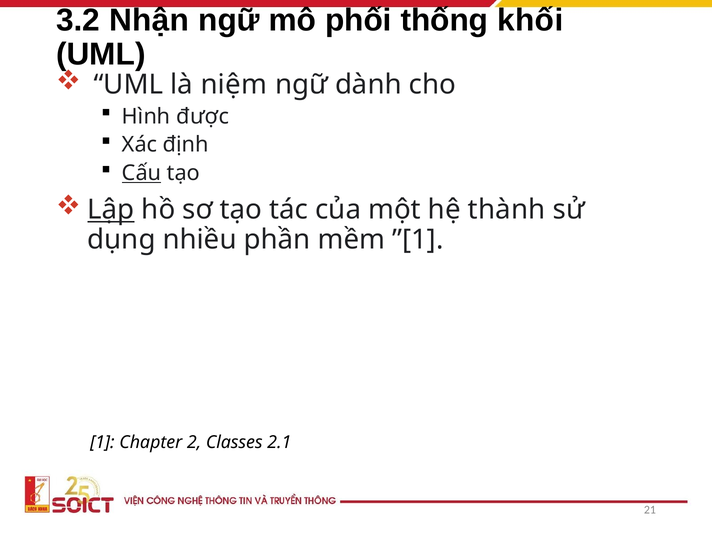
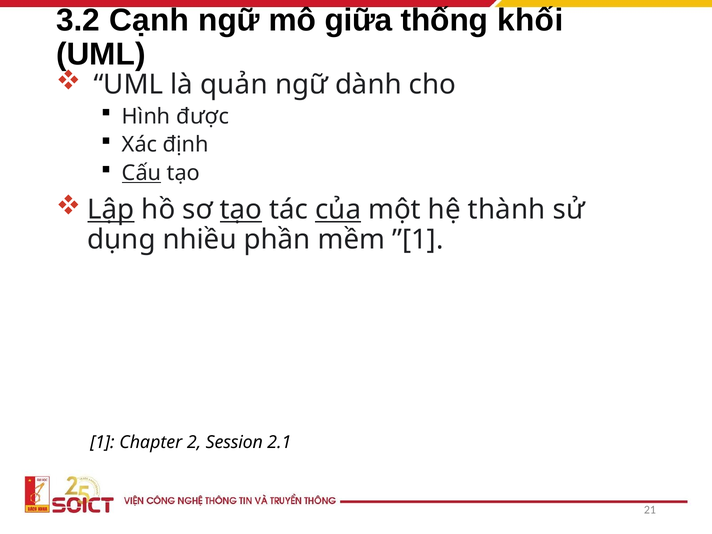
Nhận: Nhận -> Cạnh (149, 20)
phối: phối -> giữa (359, 20)
niệm: niệm -> quản (234, 85)
tạo underline: none -> present (241, 210)
của underline: none -> present (338, 210)
Classes: Classes -> Session (234, 443)
